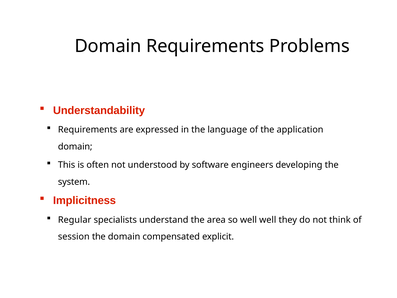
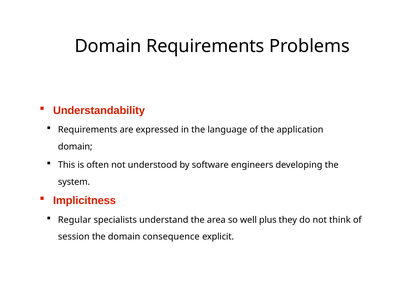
well well: well -> plus (268, 220)
compensated: compensated -> consequence (171, 237)
